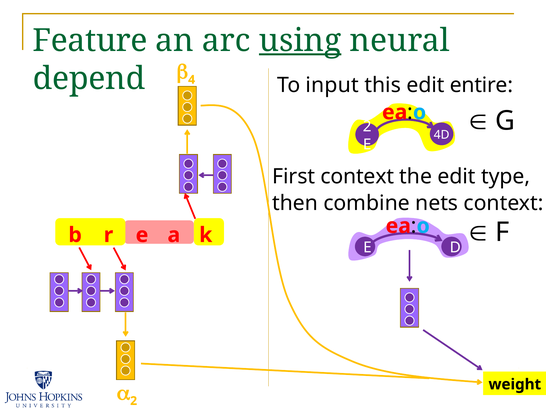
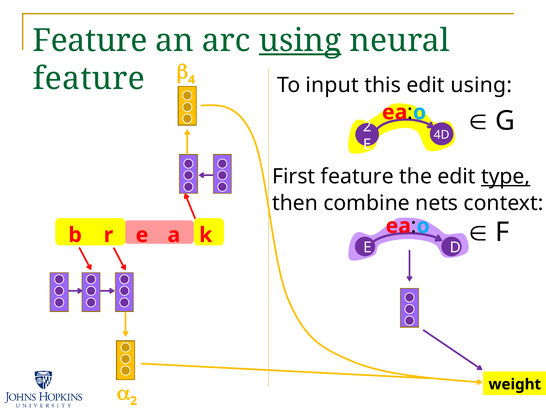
depend: depend -> feature (89, 79)
edit entire: entire -> using (481, 85)
First context: context -> feature (357, 177)
type underline: none -> present (506, 177)
